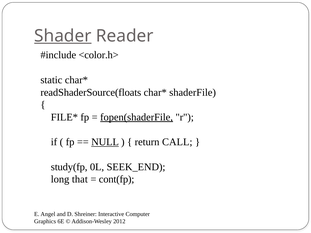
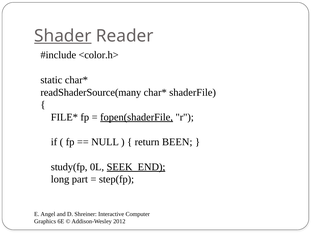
readShaderSource(floats: readShaderSource(floats -> readShaderSource(many (91, 92)
NULL underline: present -> none (105, 142)
CALL: CALL -> BEEN (177, 142)
SEEK_END underline: none -> present (136, 167)
that: that -> part (80, 180)
cont(fp: cont(fp -> step(fp (117, 180)
